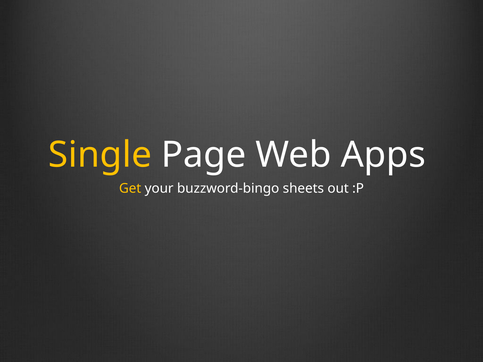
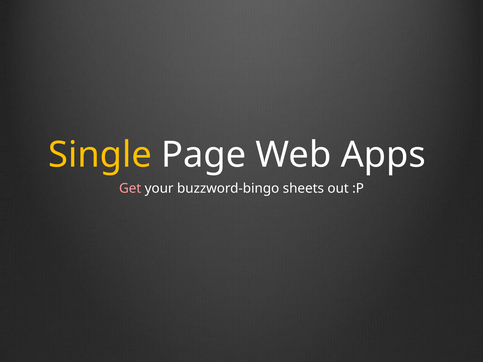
Get colour: yellow -> pink (130, 189)
